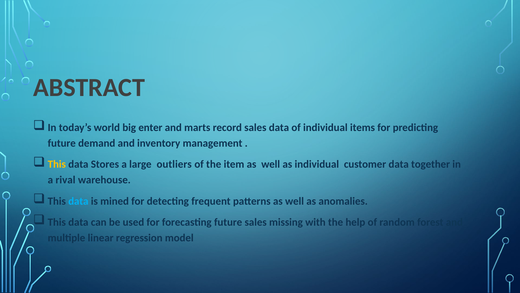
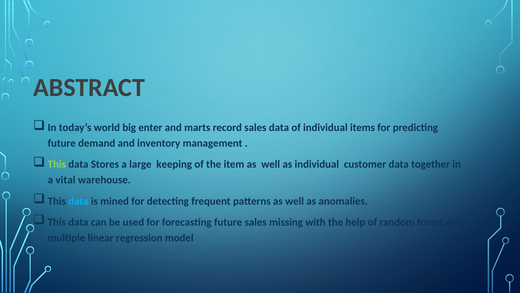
This colour: yellow -> light green (57, 164)
outliers: outliers -> keeping (174, 164)
rival: rival -> vital (65, 180)
